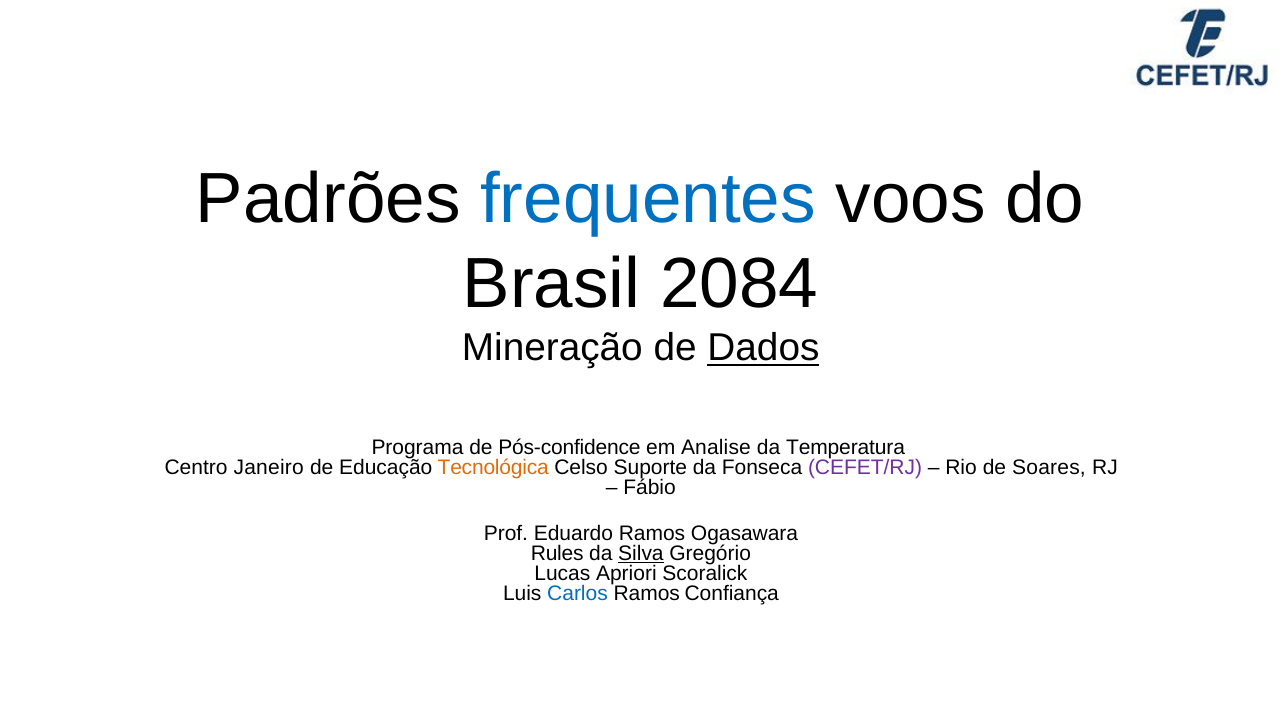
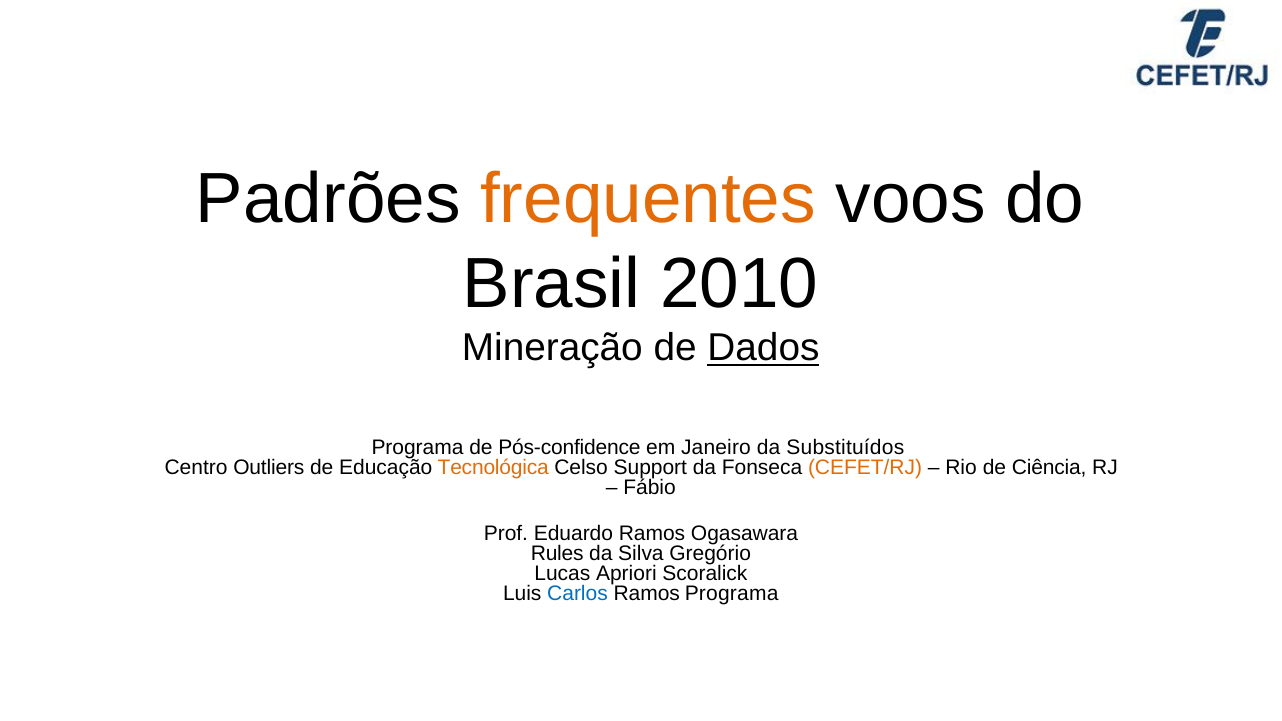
frequentes colour: blue -> orange (648, 199)
2084: 2084 -> 2010 (739, 285)
Analise: Analise -> Janeiro (716, 448)
Temperatura: Temperatura -> Substituídos (845, 448)
Janeiro: Janeiro -> Outliers (269, 468)
Suporte: Suporte -> Support (650, 468)
CEFET/RJ colour: purple -> orange (865, 468)
Soares: Soares -> Ciência (1049, 468)
Silva underline: present -> none (641, 554)
Ramos Confiança: Confiança -> Programa (732, 594)
